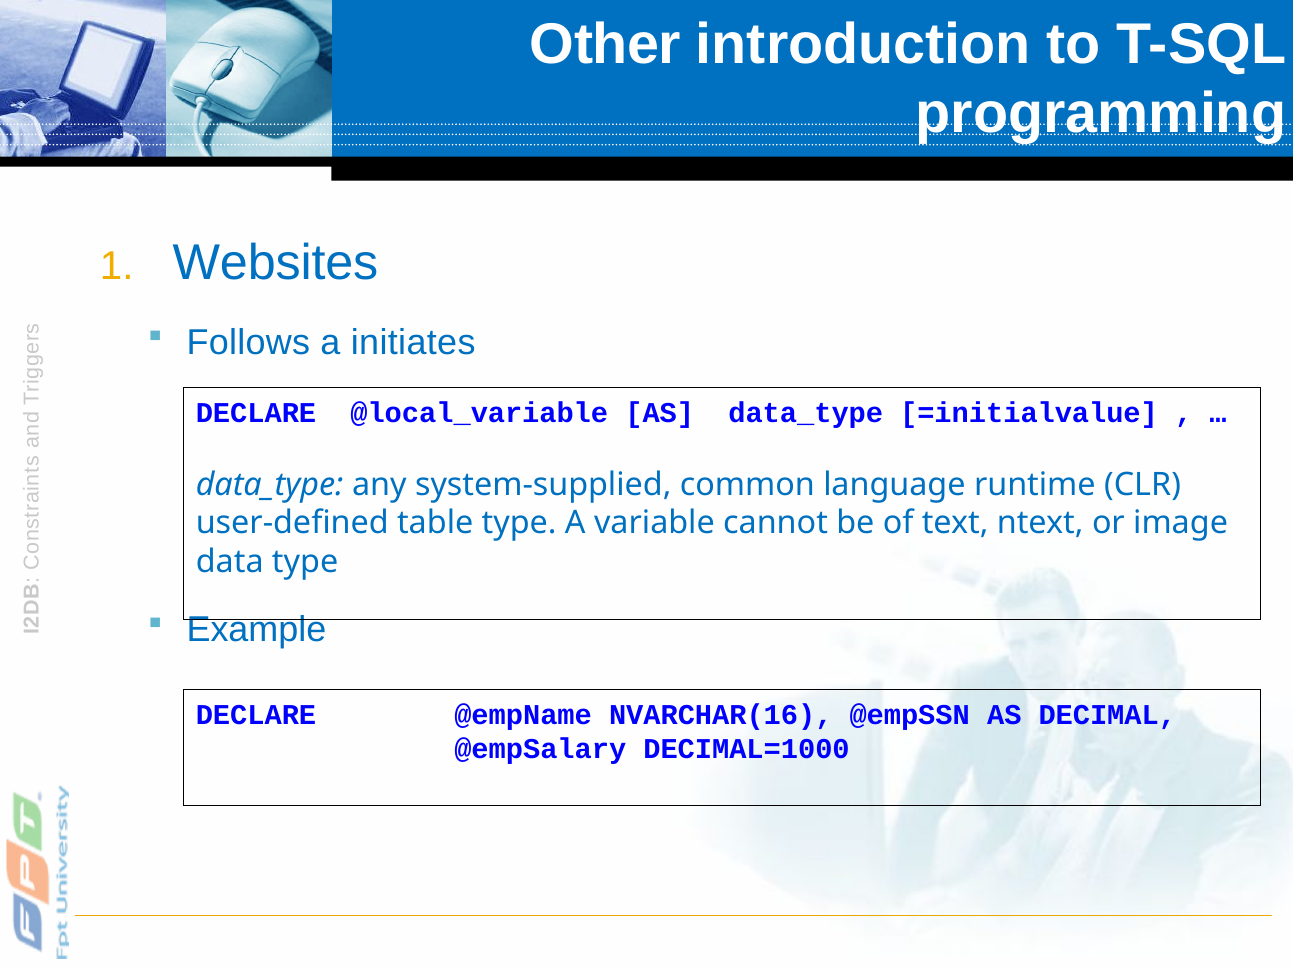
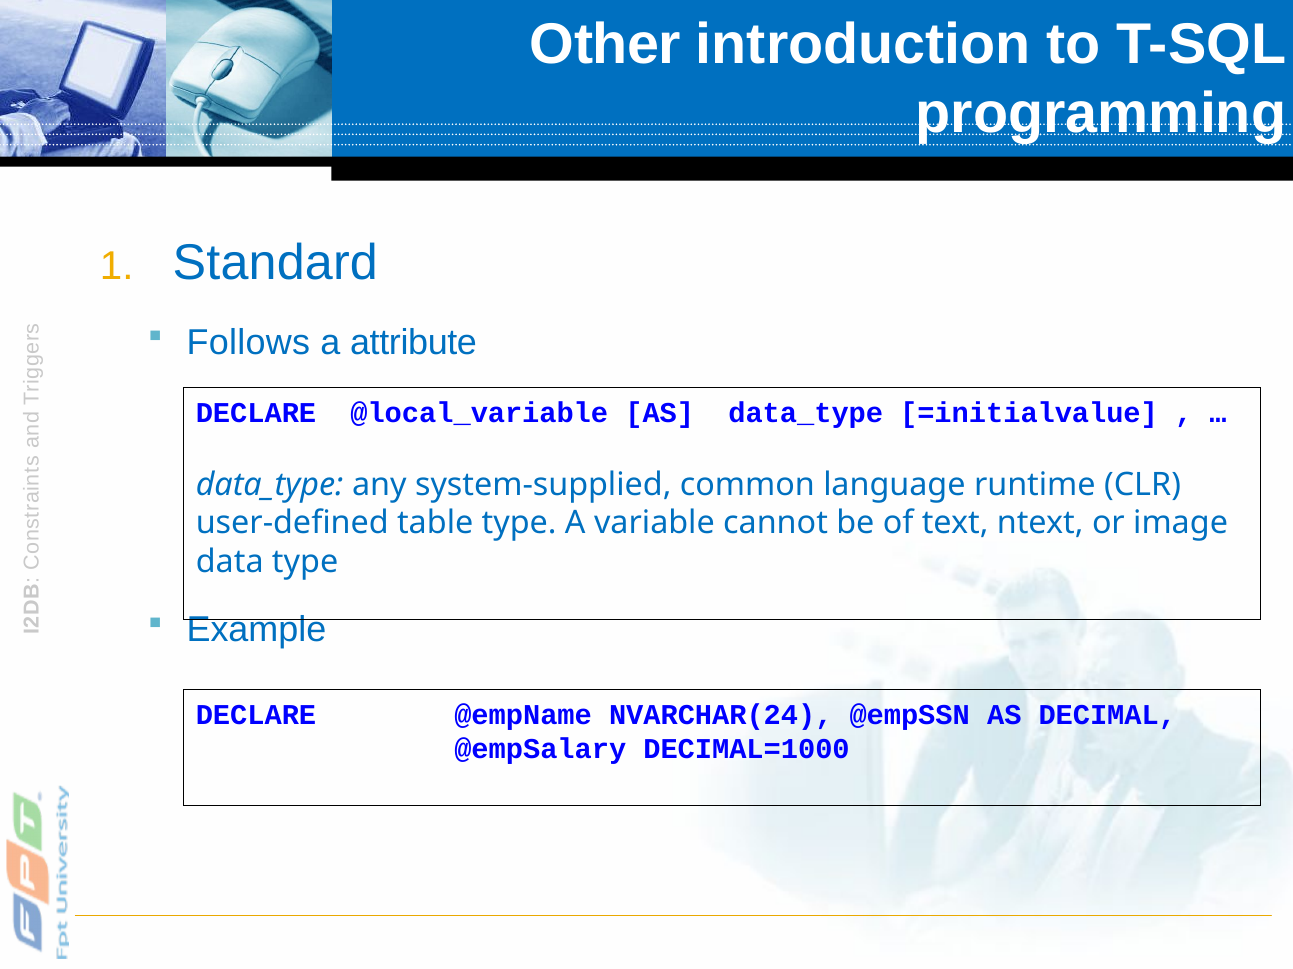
Websites: Websites -> Standard (275, 263)
initiates: initiates -> attribute (414, 342)
NVARCHAR(16: NVARCHAR(16 -> NVARCHAR(24 (721, 715)
